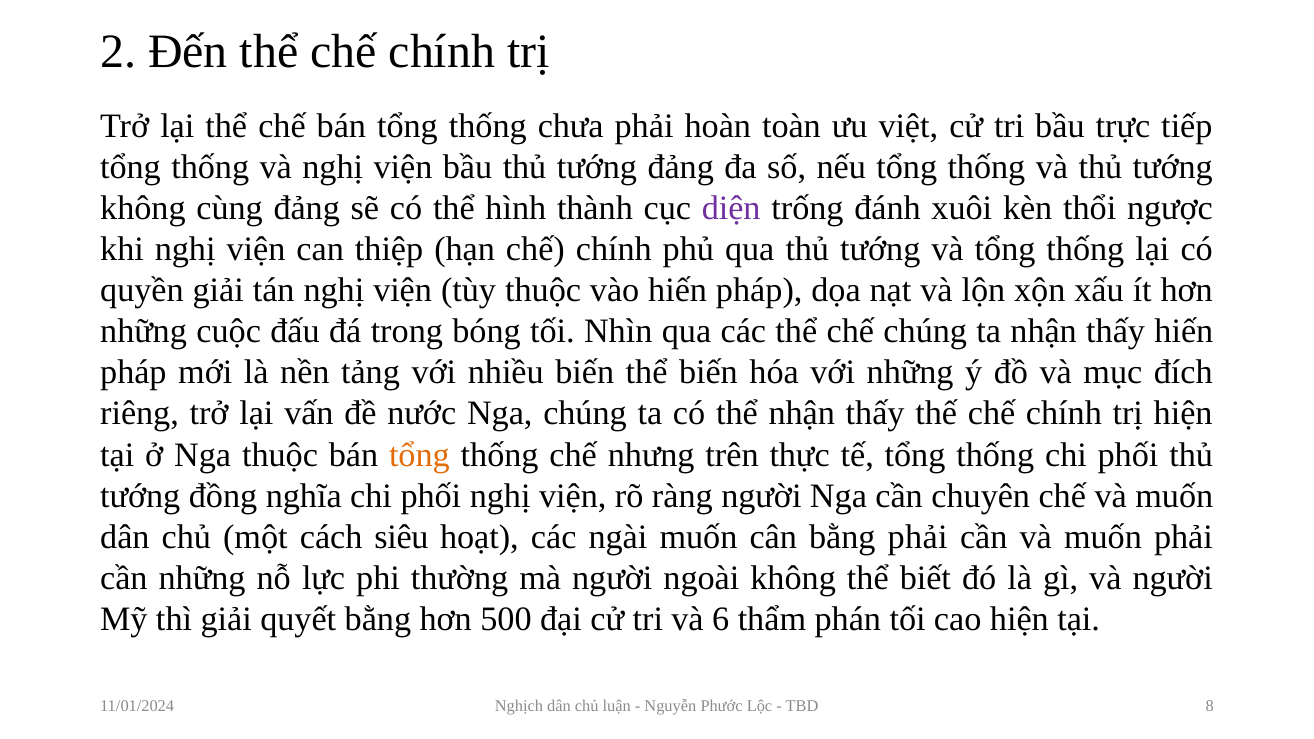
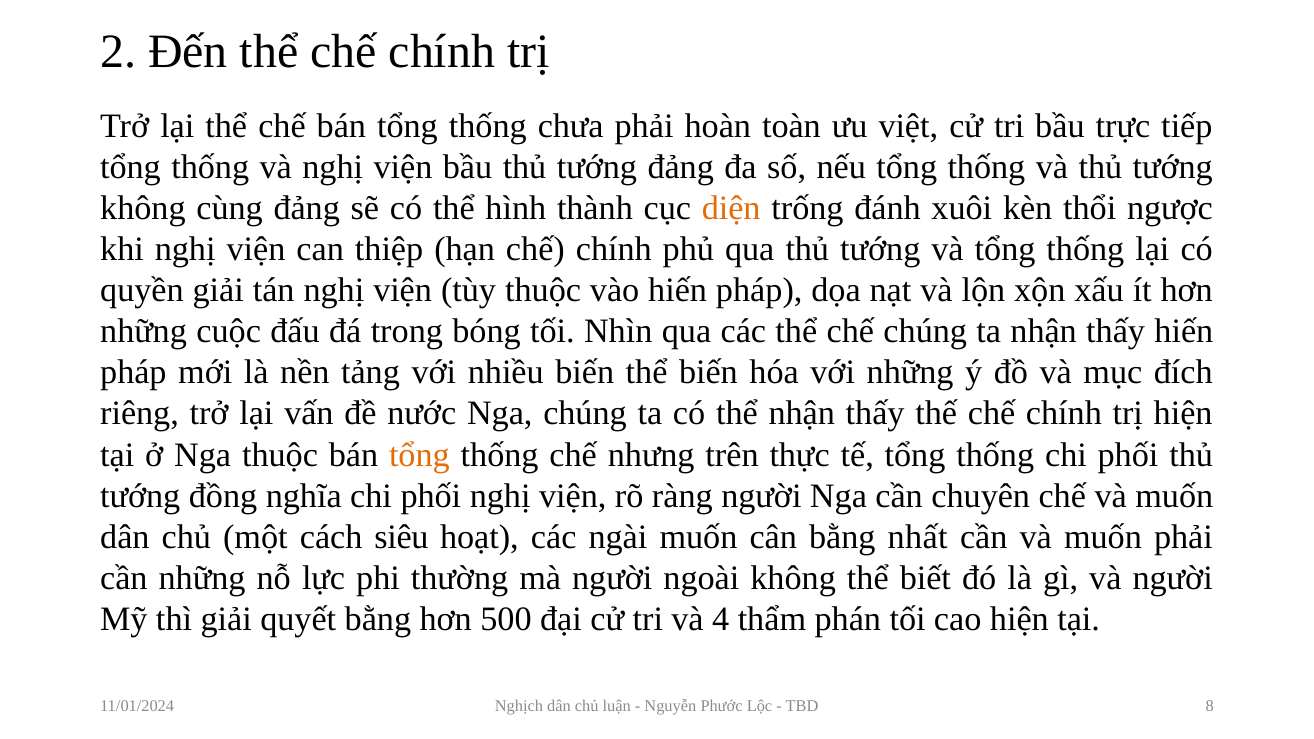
diện colour: purple -> orange (731, 209)
bằng phải: phải -> nhất (918, 537)
6: 6 -> 4 (721, 619)
